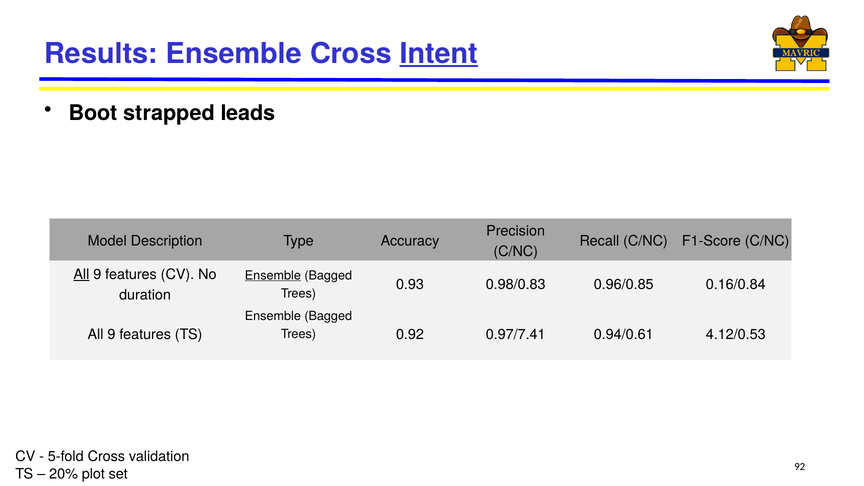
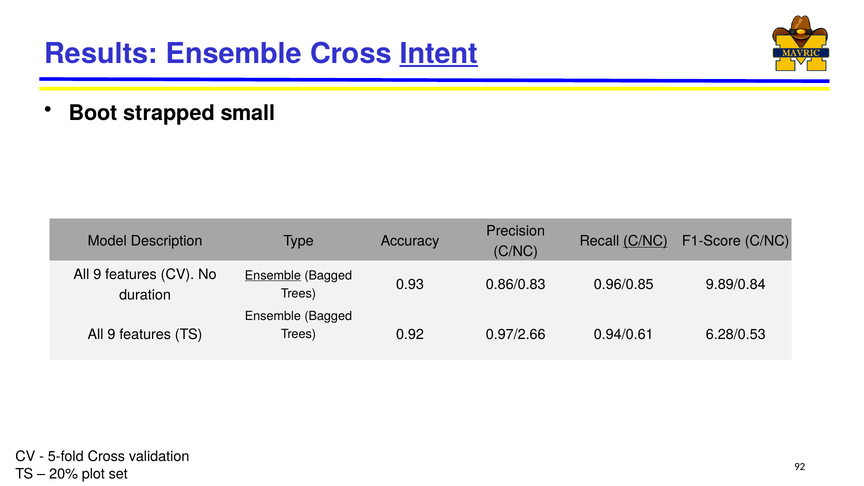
leads: leads -> small (248, 113)
C/NC underline: none -> present (646, 241)
All underline: present -> none (81, 274)
0.98/0.83: 0.98/0.83 -> 0.86/0.83 (516, 285)
0.16/0.84: 0.16/0.84 -> 9.89/0.84 (736, 285)
0.97/7.41: 0.97/7.41 -> 0.97/2.66 (516, 335)
4.12/0.53: 4.12/0.53 -> 6.28/0.53 (736, 335)
